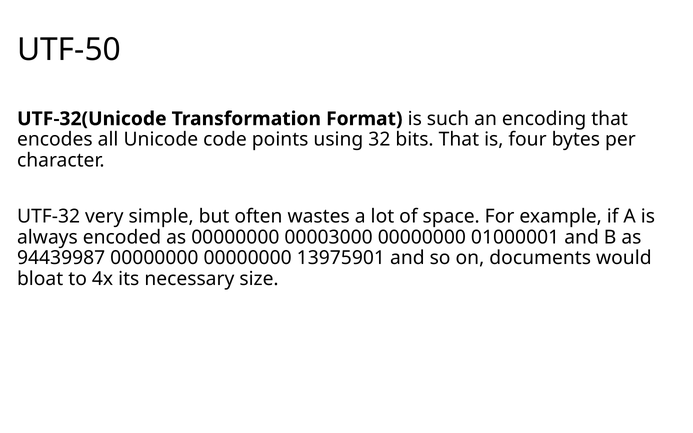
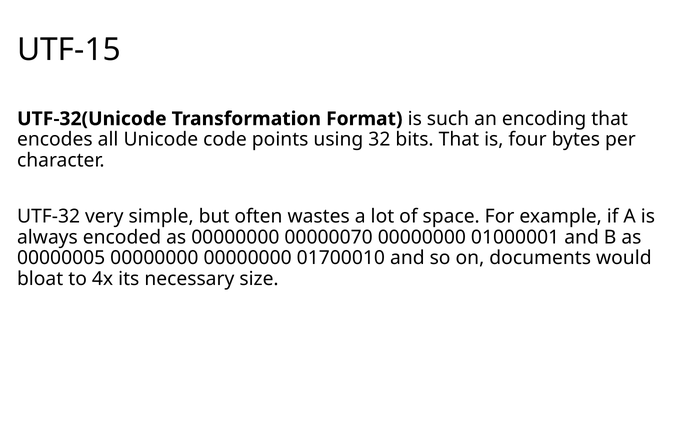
UTF-50: UTF-50 -> UTF-15 (69, 50)
00003000: 00003000 -> 00000070 (329, 237)
94439987: 94439987 -> 00000005 (61, 258)
13975901: 13975901 -> 01700010 (341, 258)
